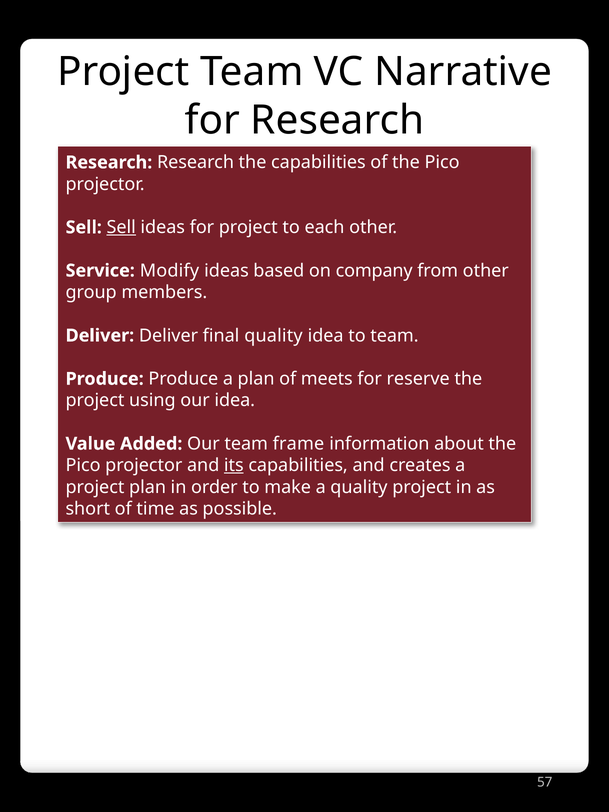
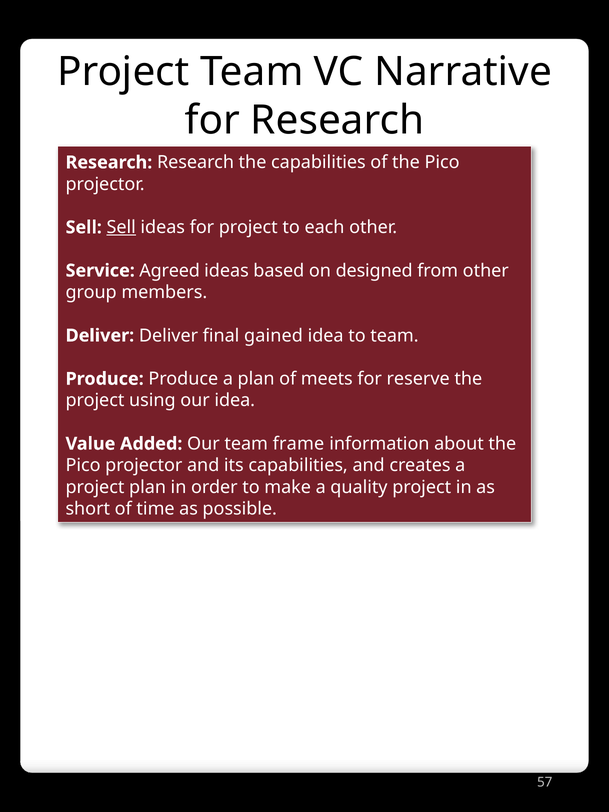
Modify: Modify -> Agreed (170, 271)
company: company -> designed (374, 271)
final quality: quality -> gained (274, 336)
its underline: present -> none (234, 465)
